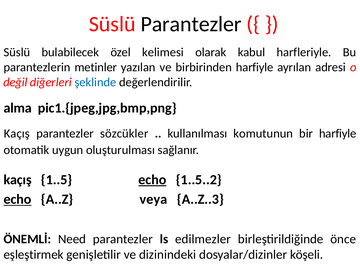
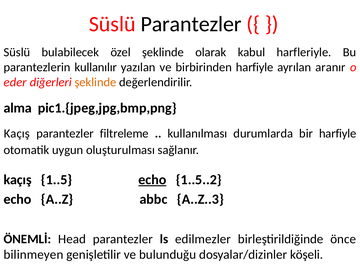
özel kelimesi: kelimesi -> şeklinde (163, 52)
metinler: metinler -> kullanılır (96, 67)
adresi: adresi -> aranır (331, 67)
değil: değil -> eder (15, 82)
şeklinde colour: blue -> orange (95, 82)
sözcükler: sözcükler -> filtreleme (124, 134)
komutunun: komutunun -> durumlarda (263, 134)
echo underline: present -> none (18, 199)
veya: veya -> abbc (153, 199)
Need: Need -> Head (72, 239)
eşleştirmek: eşleştirmek -> bilinmeyen (33, 255)
dizinindeki: dizinindeki -> bulunduğu (168, 255)
